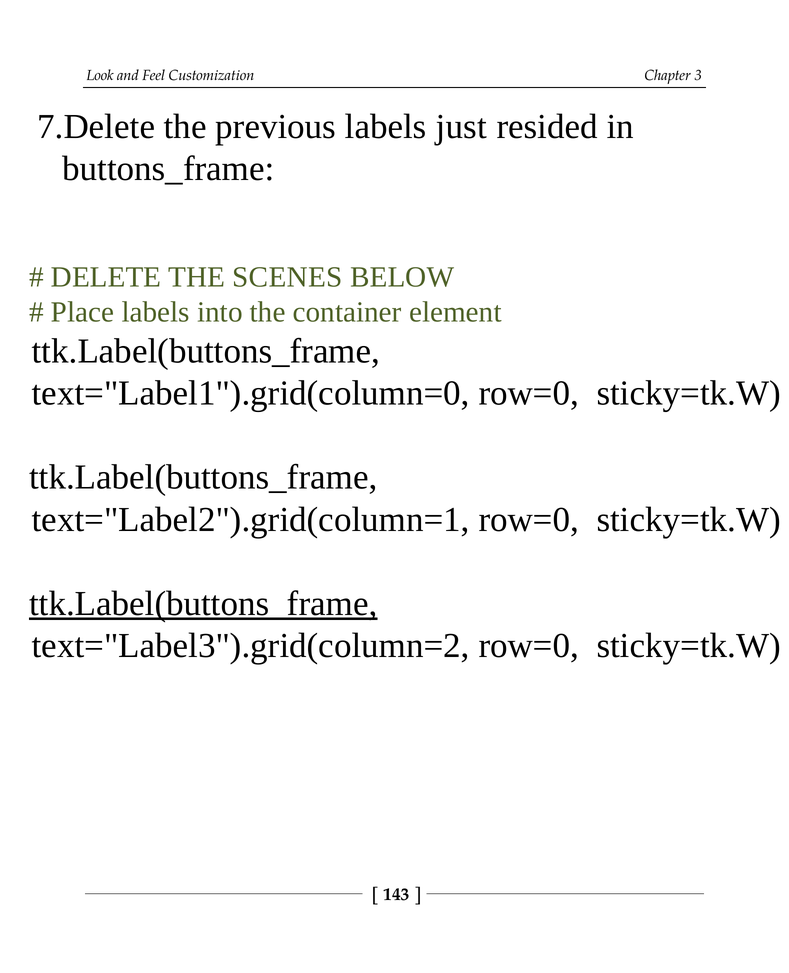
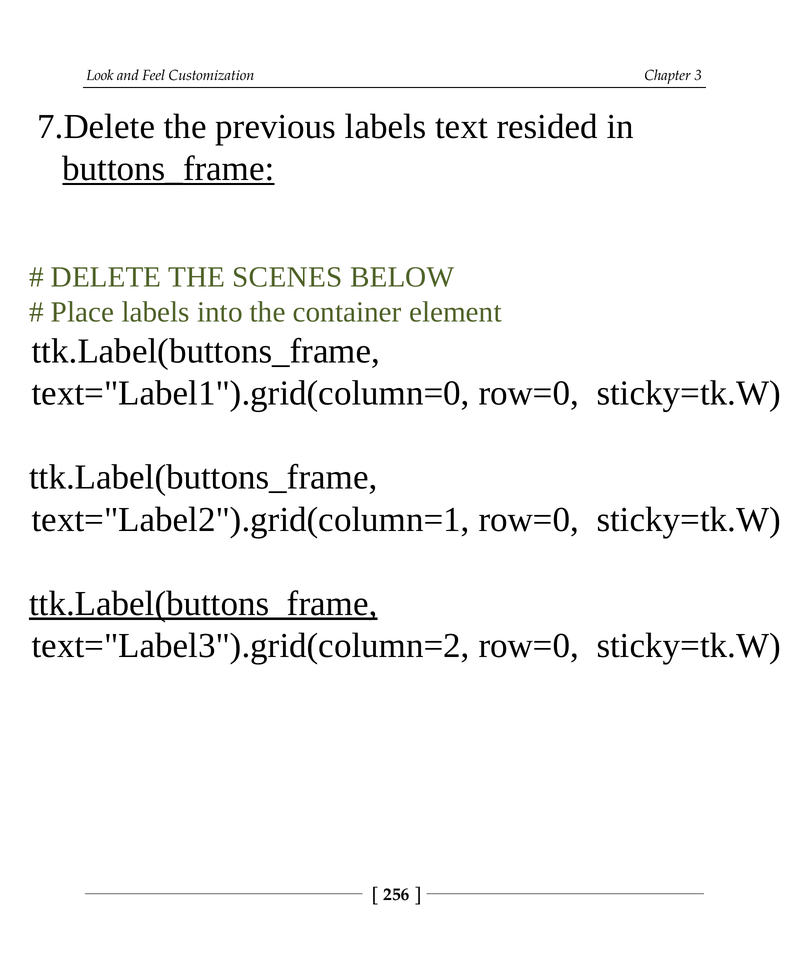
just: just -> text (462, 127)
buttons_frame underline: none -> present (168, 169)
143: 143 -> 256 (397, 895)
